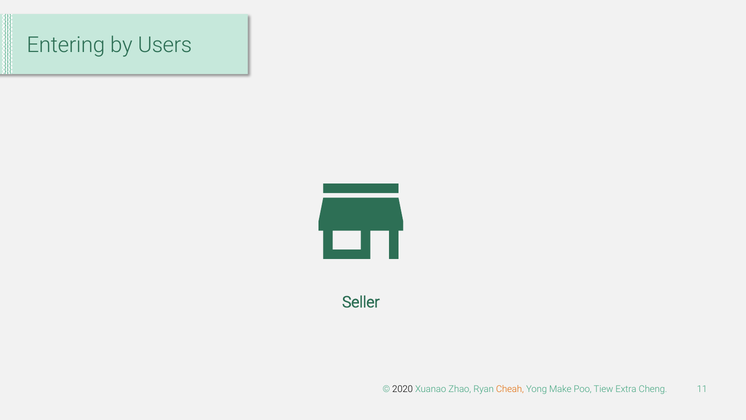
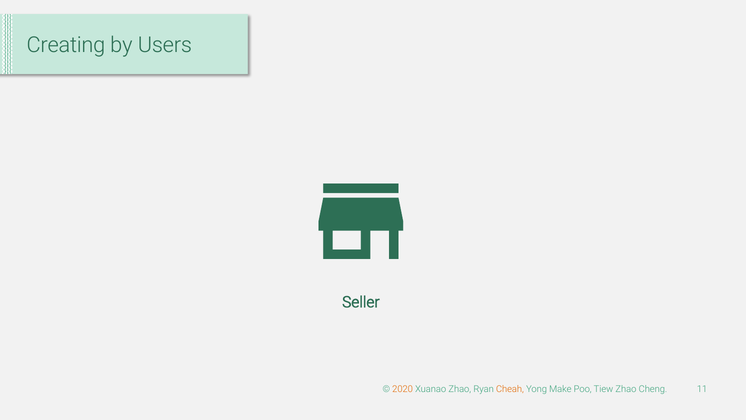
Entering: Entering -> Creating (66, 45)
2020 colour: black -> orange (403, 389)
Tiew Extra: Extra -> Zhao (626, 389)
